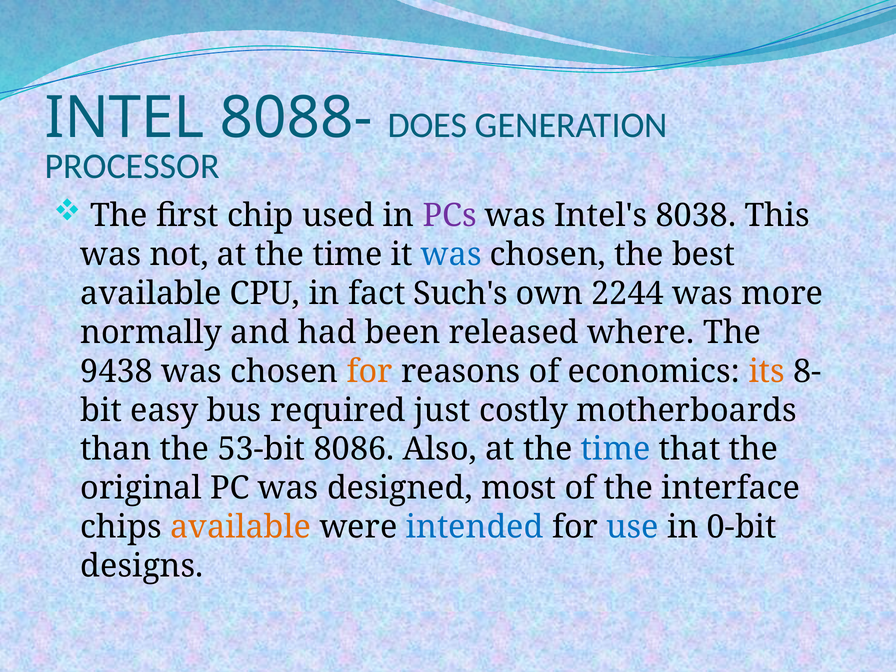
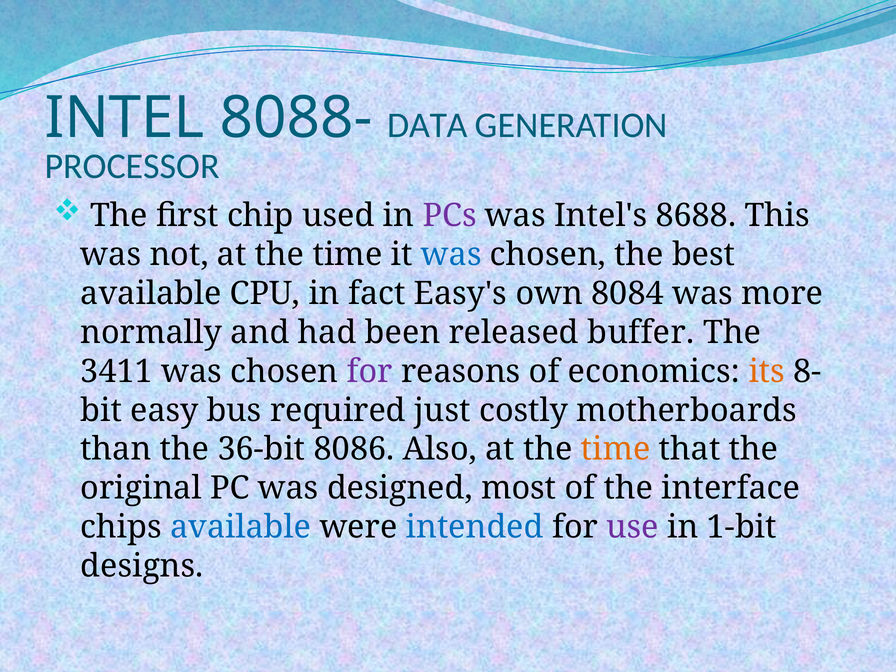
DOES: DOES -> DATA (428, 125)
8038: 8038 -> 8688 (696, 216)
Such's: Such's -> Easy's (460, 294)
2244: 2244 -> 8084 (628, 294)
where: where -> buffer (641, 333)
9438: 9438 -> 3411 (117, 371)
for colour: orange -> purple (370, 371)
53-bit: 53-bit -> 36-bit (261, 449)
time colour: blue -> orange (616, 449)
available colour: orange -> blue (241, 527)
use colour: blue -> purple (633, 527)
0-bit: 0-bit -> 1-bit (742, 527)
